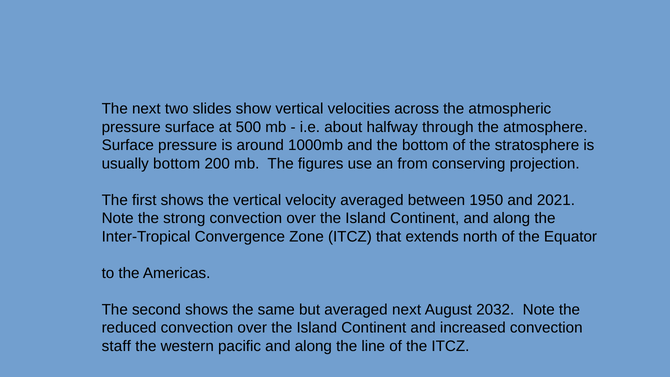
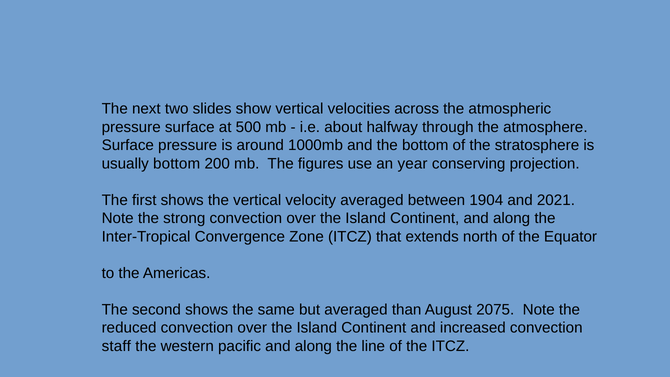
from: from -> year (413, 164)
1950: 1950 -> 1904 (486, 200)
averaged next: next -> than (407, 309)
2032: 2032 -> 2075 (495, 309)
